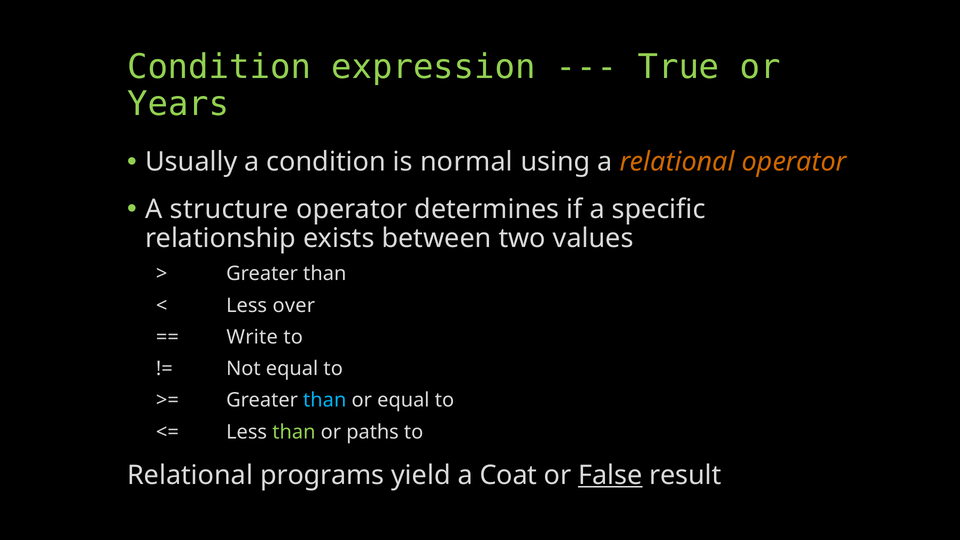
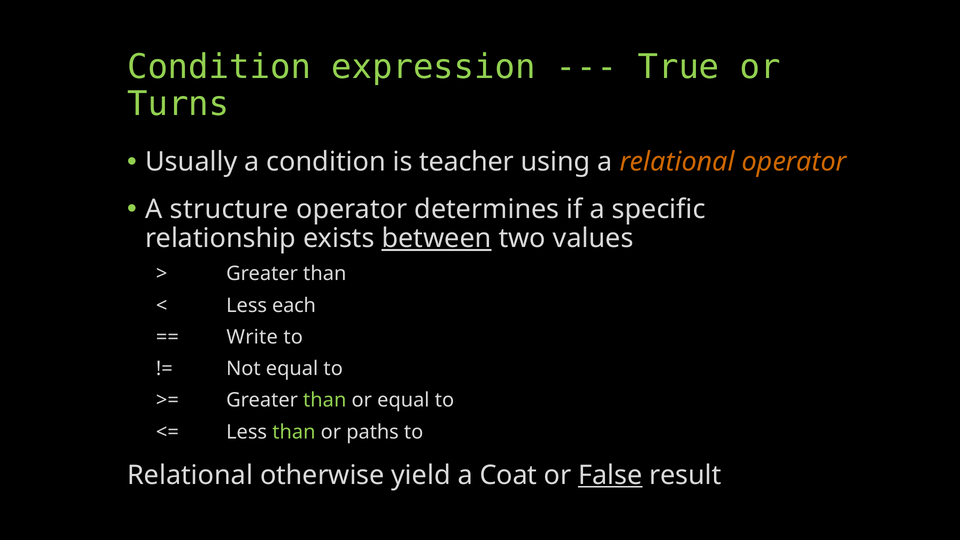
Years: Years -> Turns (178, 104)
normal: normal -> teacher (467, 162)
between underline: none -> present (437, 238)
over: over -> each (294, 305)
than colour: light blue -> light green (325, 400)
programs: programs -> otherwise (322, 475)
